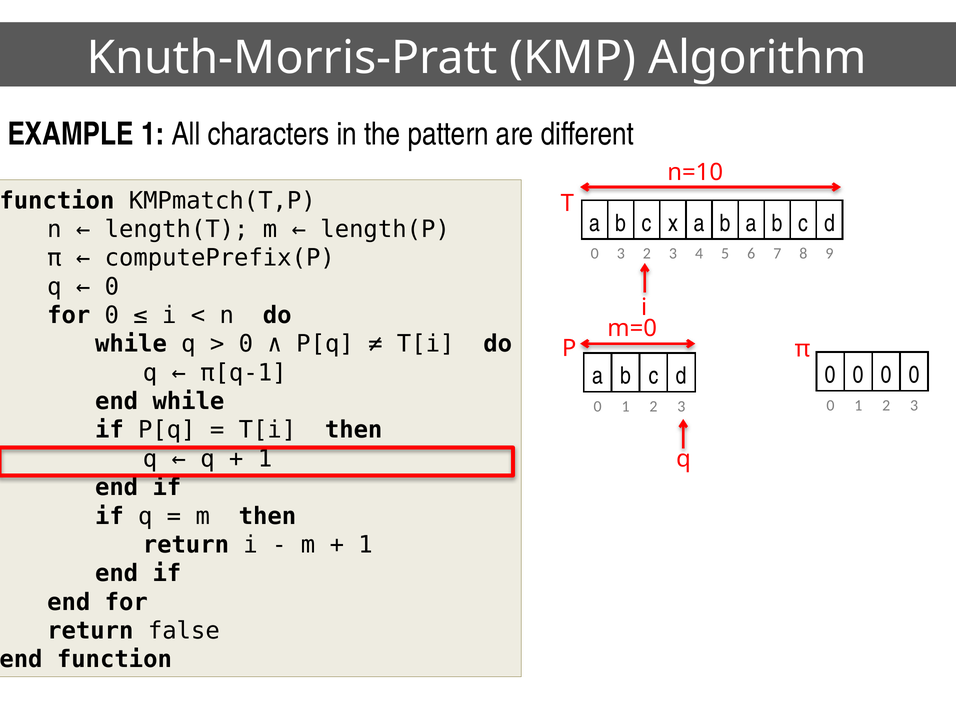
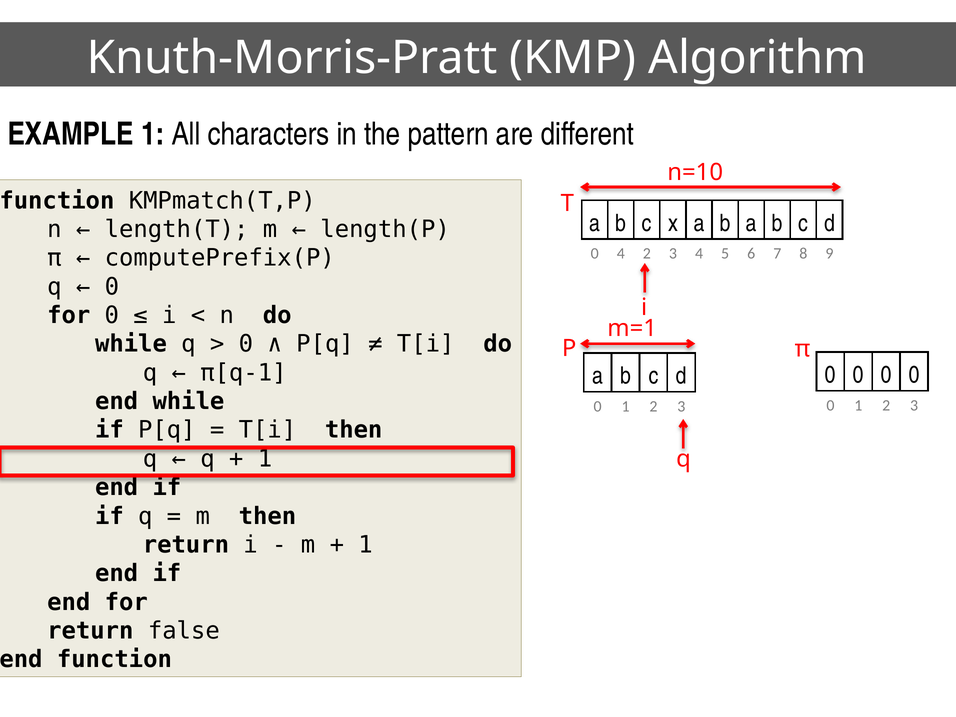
0 3: 3 -> 4 (621, 254)
m=0: m=0 -> m=1 (632, 328)
